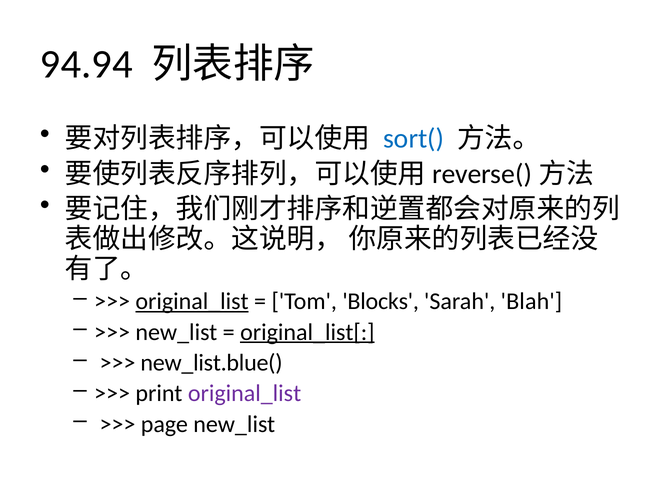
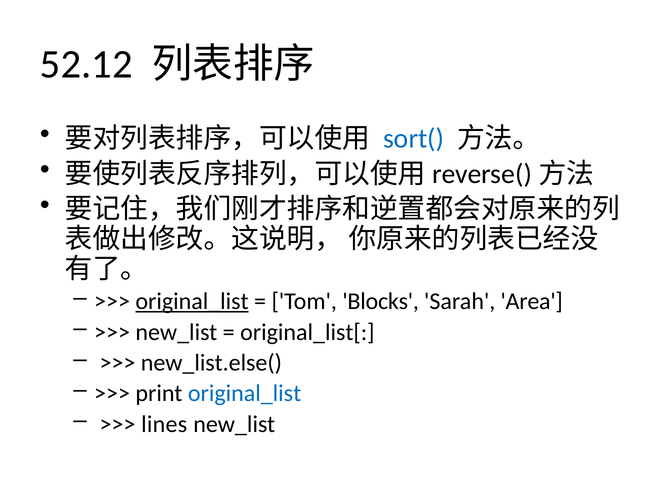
94.94: 94.94 -> 52.12 (86, 64)
Blah: Blah -> Area (532, 301)
original_list[ underline: present -> none (307, 332)
new_list.blue(: new_list.blue( -> new_list.else( (211, 362)
original_list colour: purple -> blue (245, 393)
page: page -> lines (164, 424)
